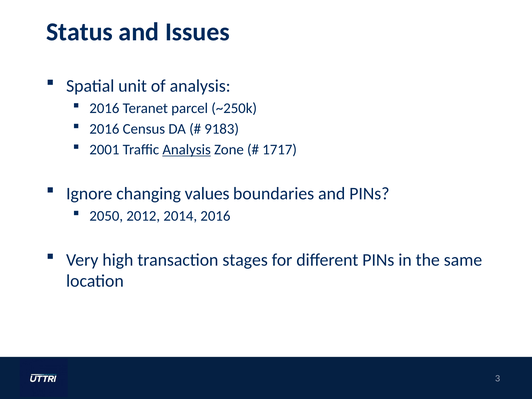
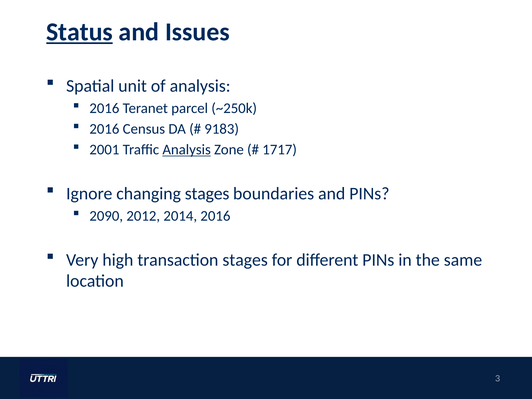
Status underline: none -> present (80, 32)
changing values: values -> stages (207, 194)
2050: 2050 -> 2090 (106, 216)
